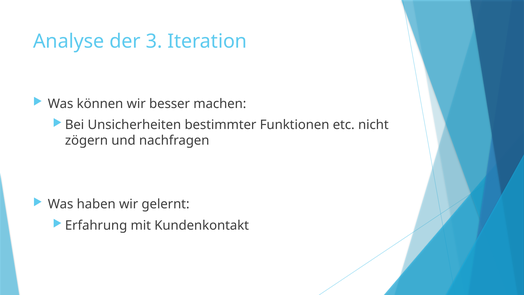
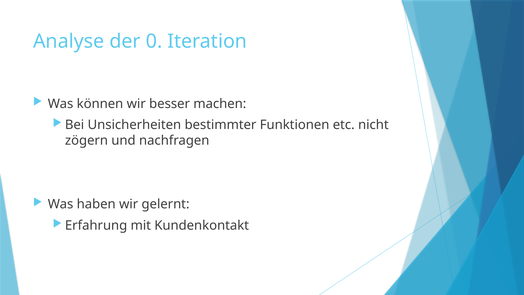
3: 3 -> 0 (154, 41)
